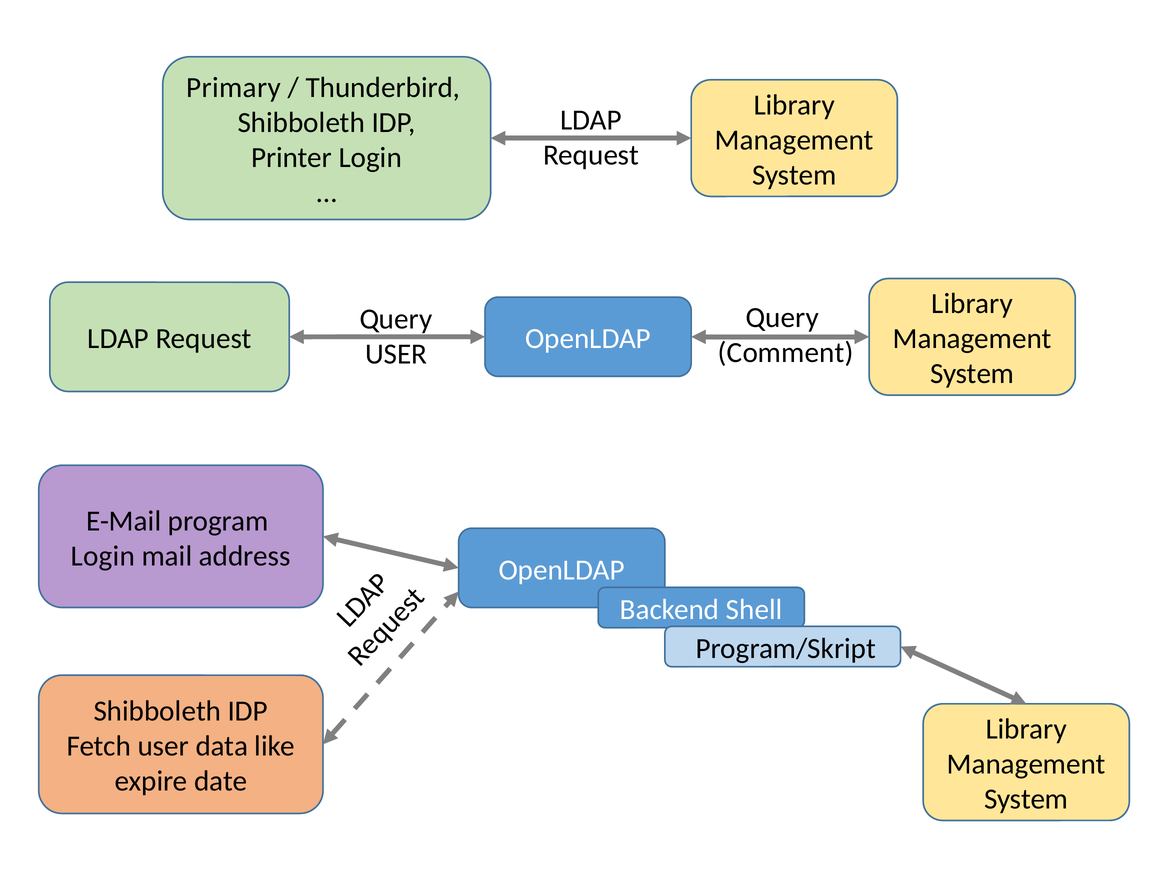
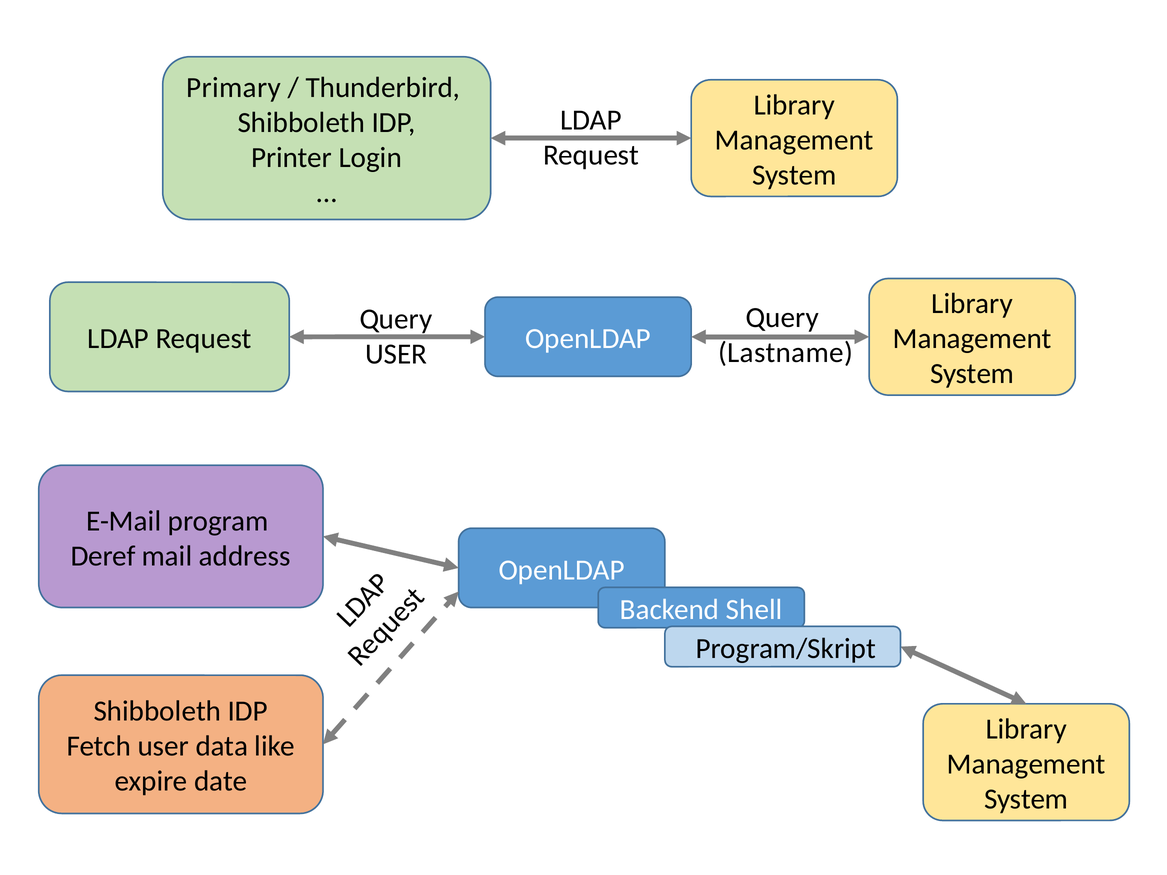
Comment: Comment -> Lastname (786, 353)
Login: Login -> Deref (103, 556)
